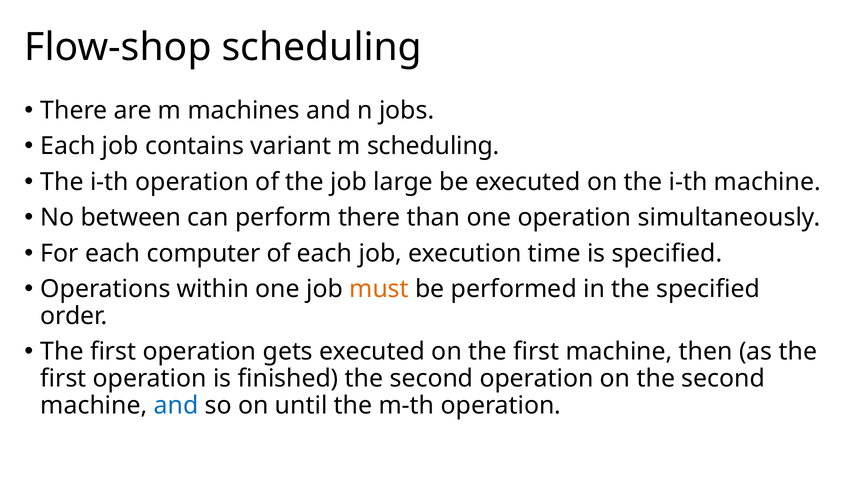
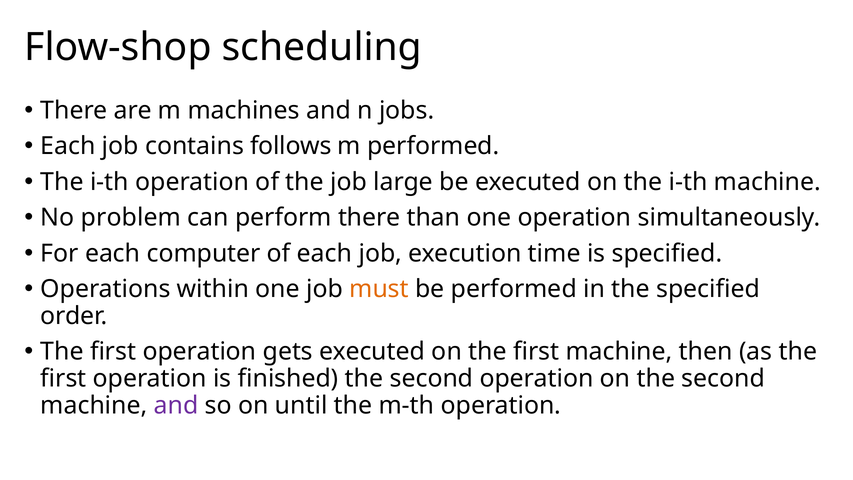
variant: variant -> follows (291, 146)
m scheduling: scheduling -> performed (433, 146)
between: between -> problem (131, 218)
and colour: blue -> purple (176, 405)
